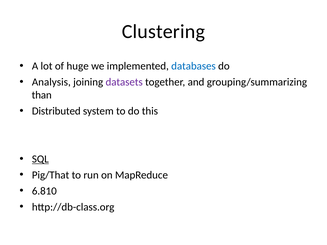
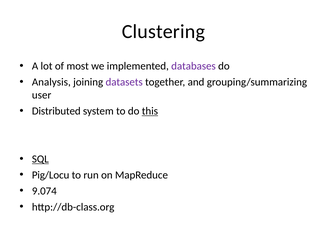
huge: huge -> most (78, 66)
databases colour: blue -> purple (193, 66)
than: than -> user (42, 95)
this underline: none -> present (150, 111)
Pig/That: Pig/That -> Pig/Locu (51, 175)
6.810: 6.810 -> 9.074 (44, 191)
